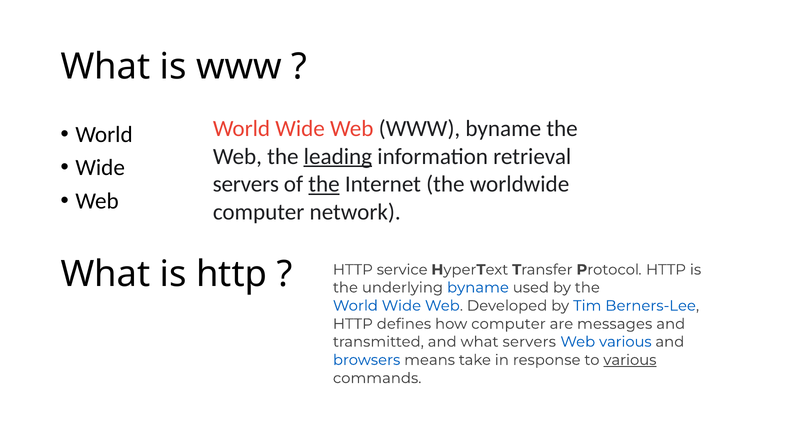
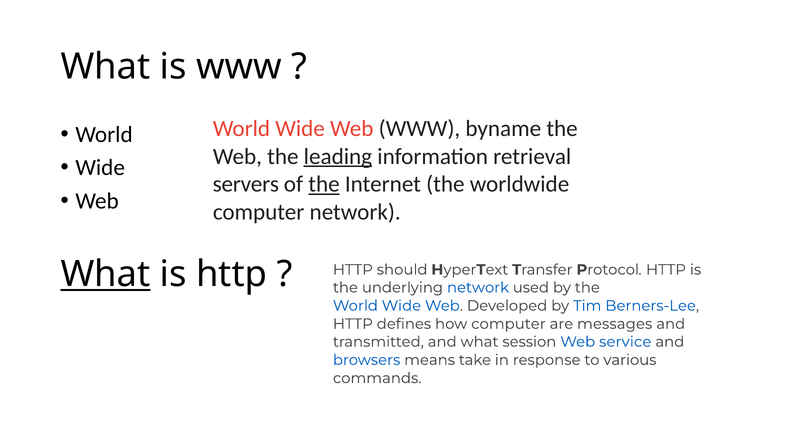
What underline: none -> present (105, 274)
service: service -> should (402, 269)
underlying byname: byname -> network (478, 287)
what servers: servers -> session (529, 342)
Web various: various -> service (625, 342)
various underline: present -> none (630, 360)
